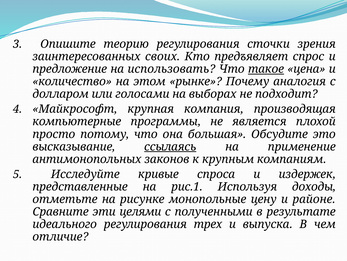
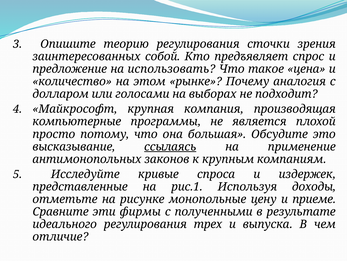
своих: своих -> собой (163, 56)
такое underline: present -> none (266, 69)
районе: районе -> приеме (314, 199)
целями: целями -> фирмы (140, 211)
